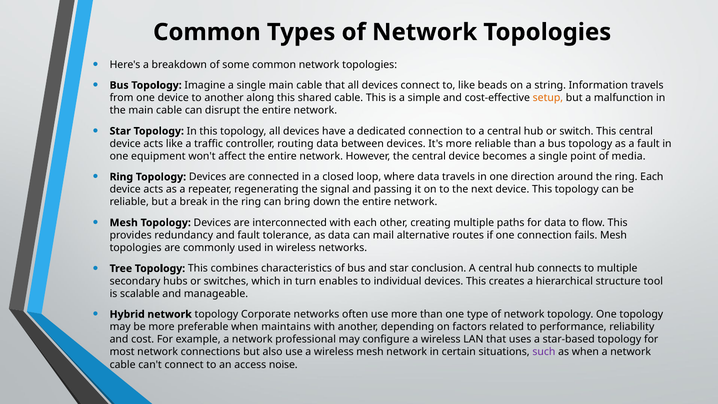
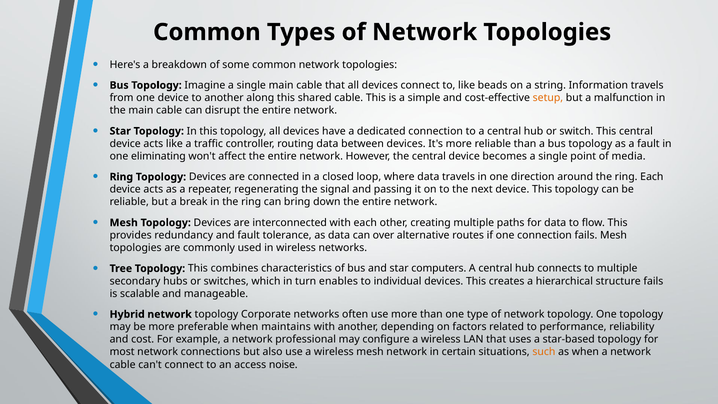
equipment: equipment -> eliminating (158, 156)
mail: mail -> over (384, 235)
conclusion: conclusion -> computers (439, 268)
structure tool: tool -> fails (653, 281)
such colour: purple -> orange (544, 352)
